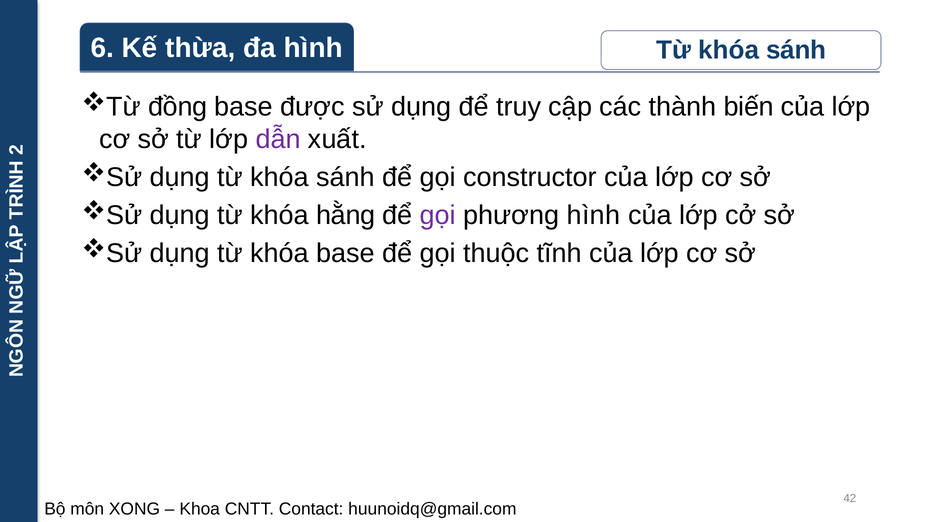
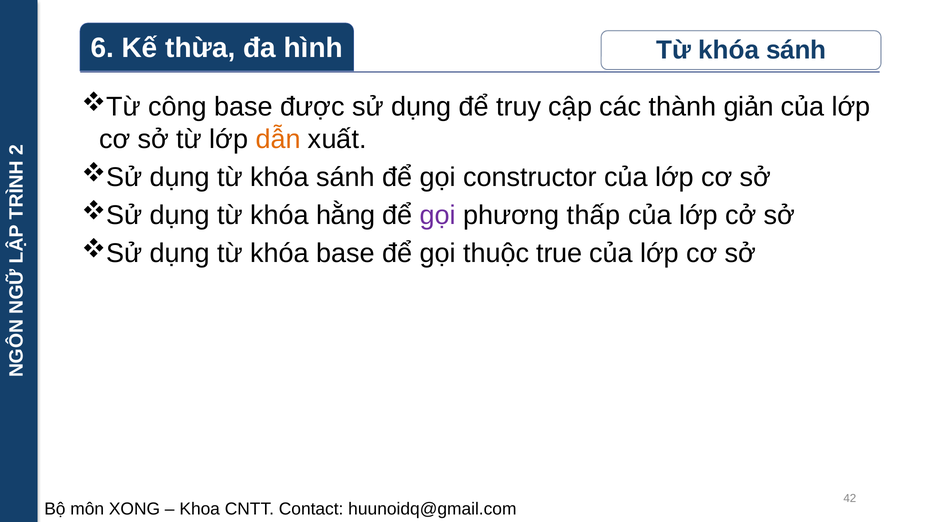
đồng: đồng -> công (178, 107)
biến: biến -> giản (749, 107)
dẫn colour: purple -> orange (278, 139)
phương hình: hình -> thấp (594, 215)
tĩnh: tĩnh -> true (559, 253)
